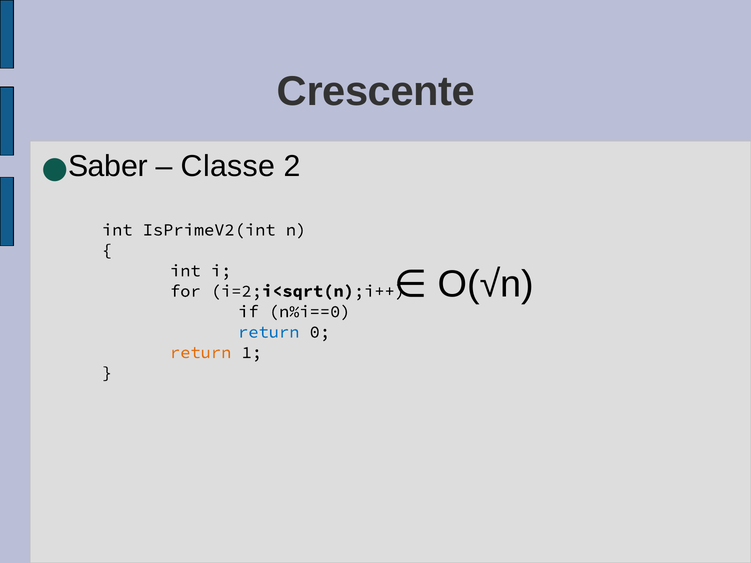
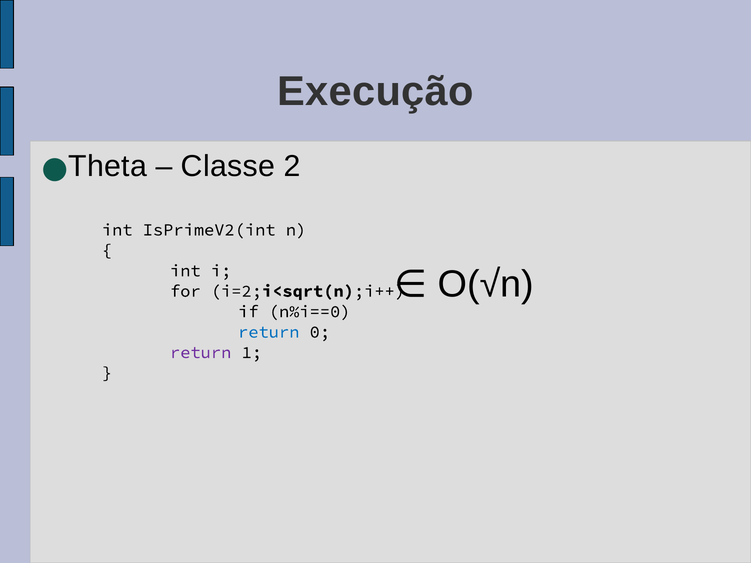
Crescente: Crescente -> Execução (376, 91)
Saber: Saber -> Theta (108, 166)
return colour: orange -> purple (201, 353)
